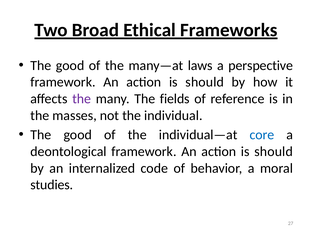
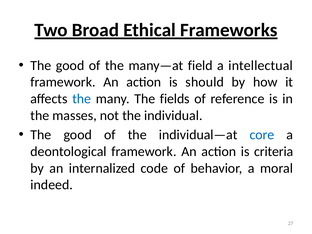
laws: laws -> field (200, 65)
perspective: perspective -> intellectual (261, 65)
the colour: purple -> blue (82, 99)
should: should -> criteria (274, 152)
studies: studies -> indeed (52, 185)
